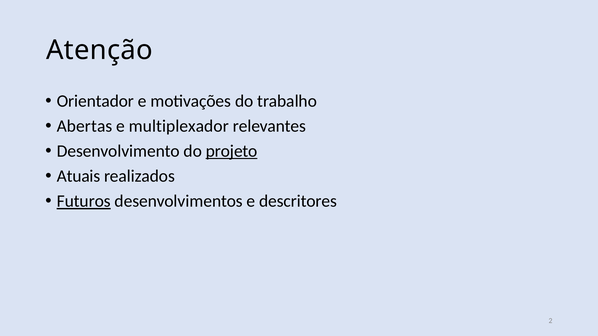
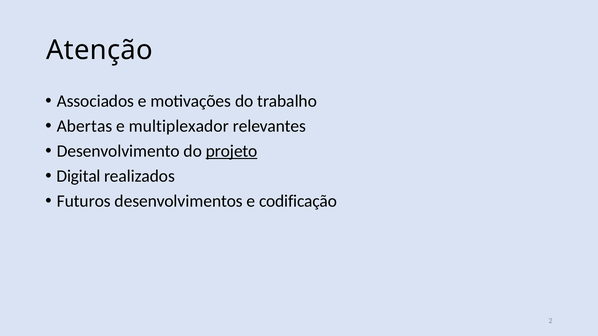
Orientador: Orientador -> Associados (95, 101)
Atuais: Atuais -> Digital (79, 176)
Futuros underline: present -> none (84, 201)
descritores: descritores -> codificação (298, 201)
